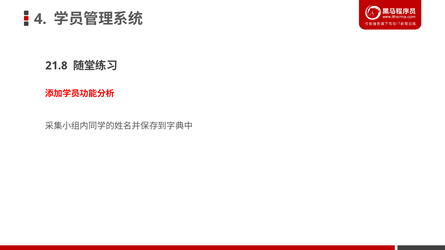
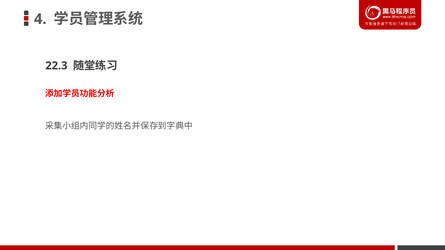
21.8: 21.8 -> 22.3 (56, 66)
